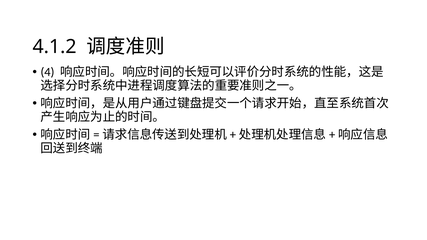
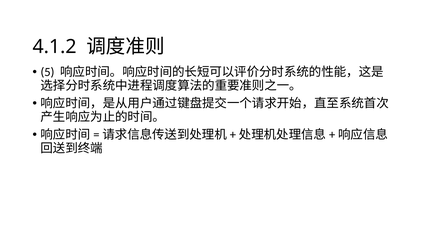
4: 4 -> 5 (47, 72)
